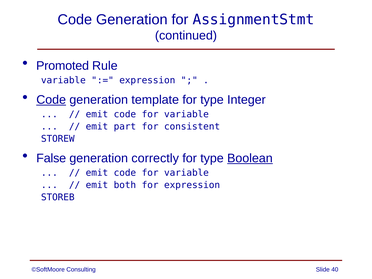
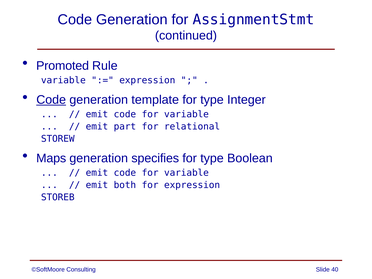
consistent: consistent -> relational (192, 127)
False: False -> Maps (51, 158)
correctly: correctly -> specifies (155, 158)
Boolean underline: present -> none (250, 158)
